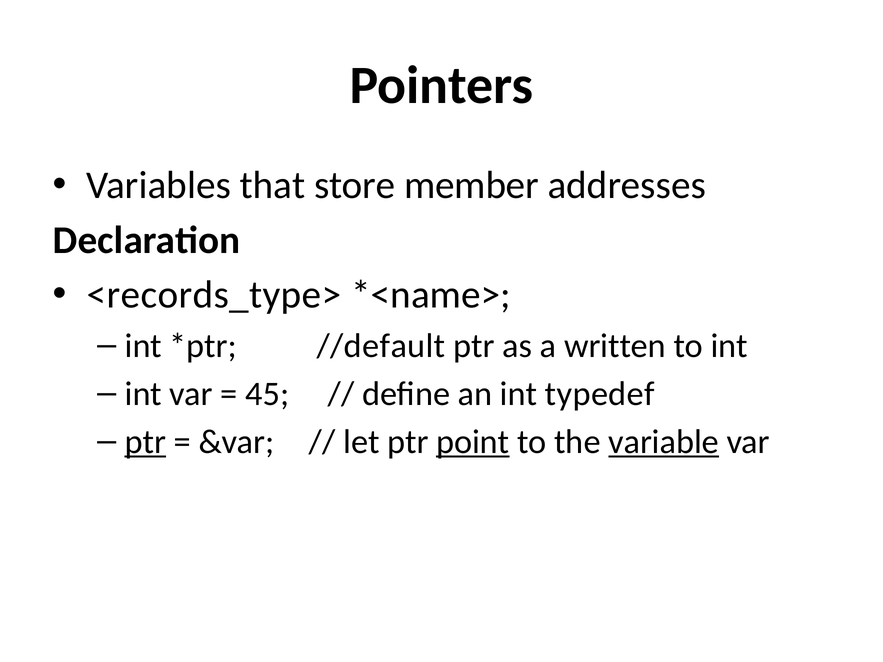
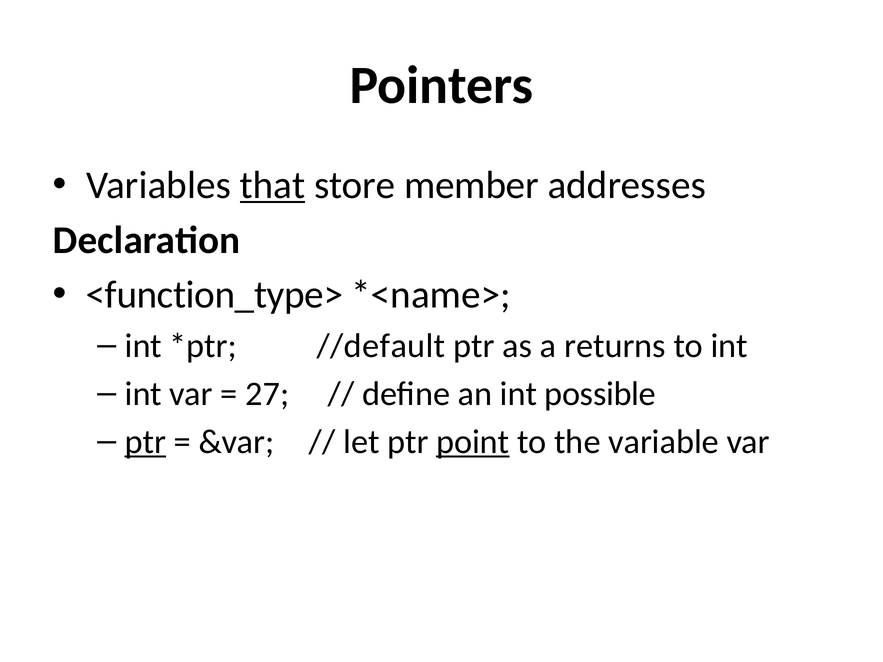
that underline: none -> present (273, 185)
<records_type>: <records_type> -> <function_type> (214, 295)
written: written -> returns (615, 346)
45: 45 -> 27 (267, 394)
typedef: typedef -> possible (600, 394)
variable underline: present -> none (664, 442)
